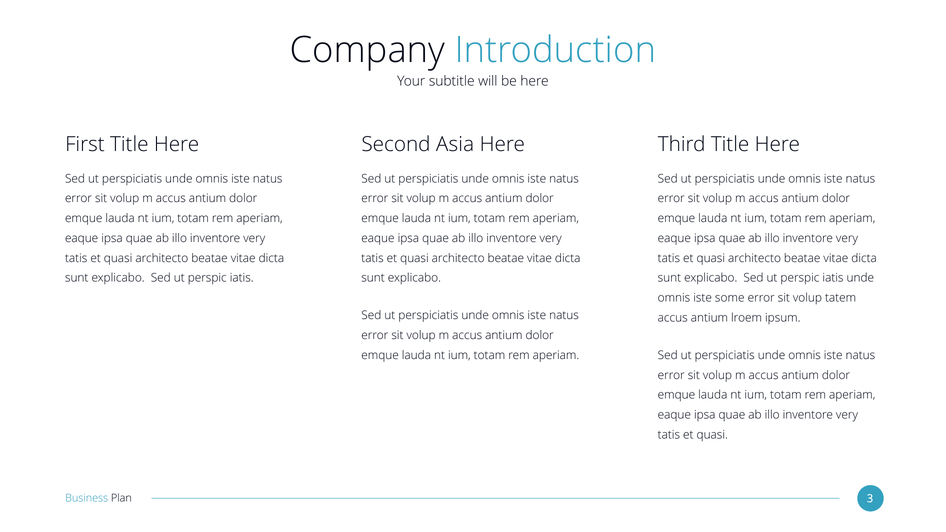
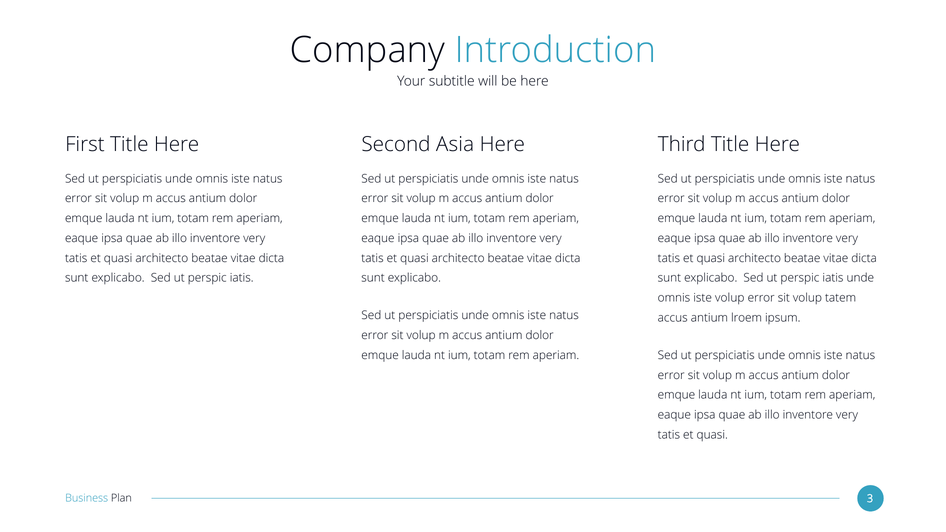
iste some: some -> volup (730, 298)
